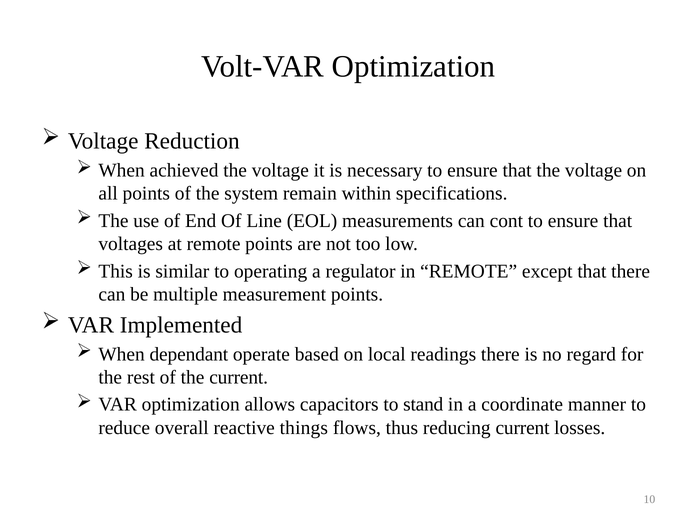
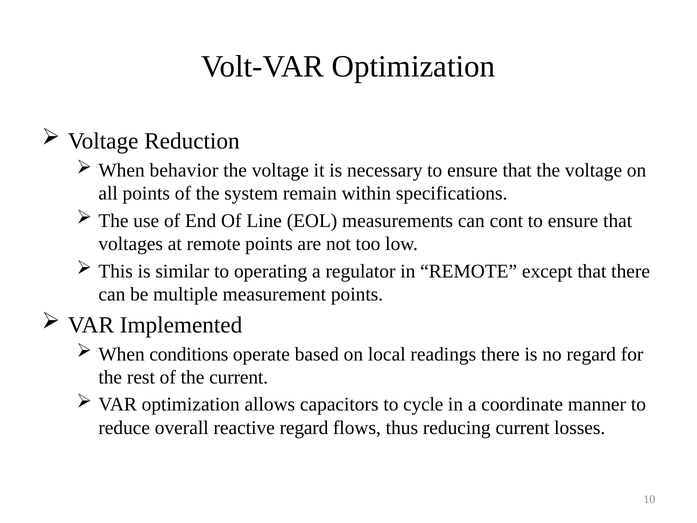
achieved: achieved -> behavior (184, 170)
dependant: dependant -> conditions (189, 354)
stand: stand -> cycle (423, 404)
reactive things: things -> regard (304, 428)
